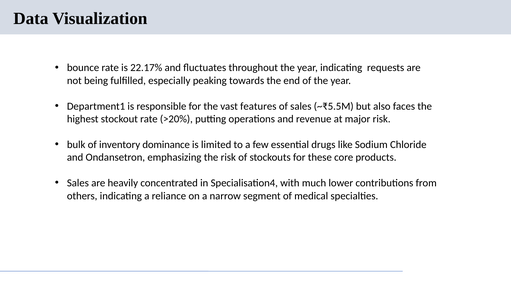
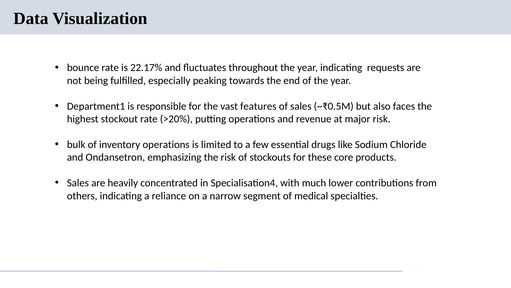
~₹5.5M: ~₹5.5M -> ~₹0.5M (334, 106)
inventory dominance: dominance -> operations (166, 144)
